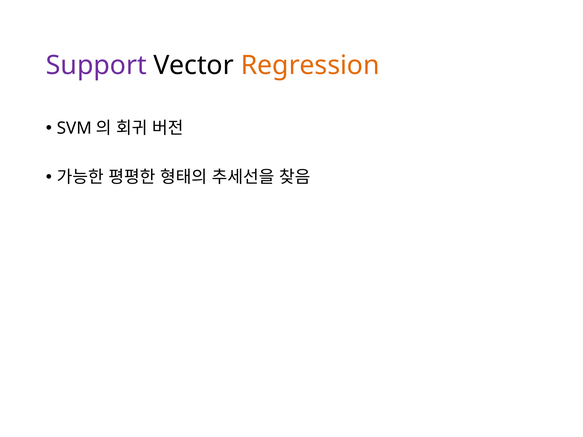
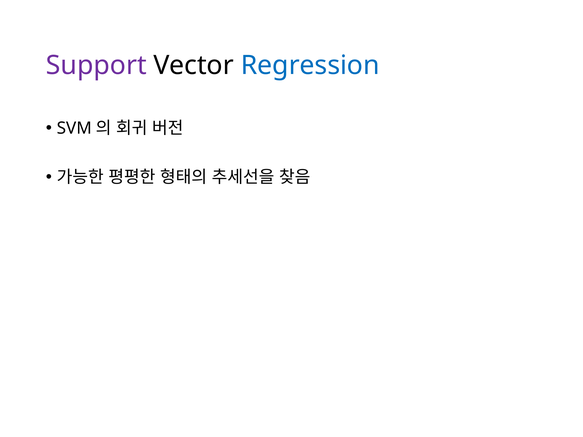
Regression colour: orange -> blue (310, 65)
